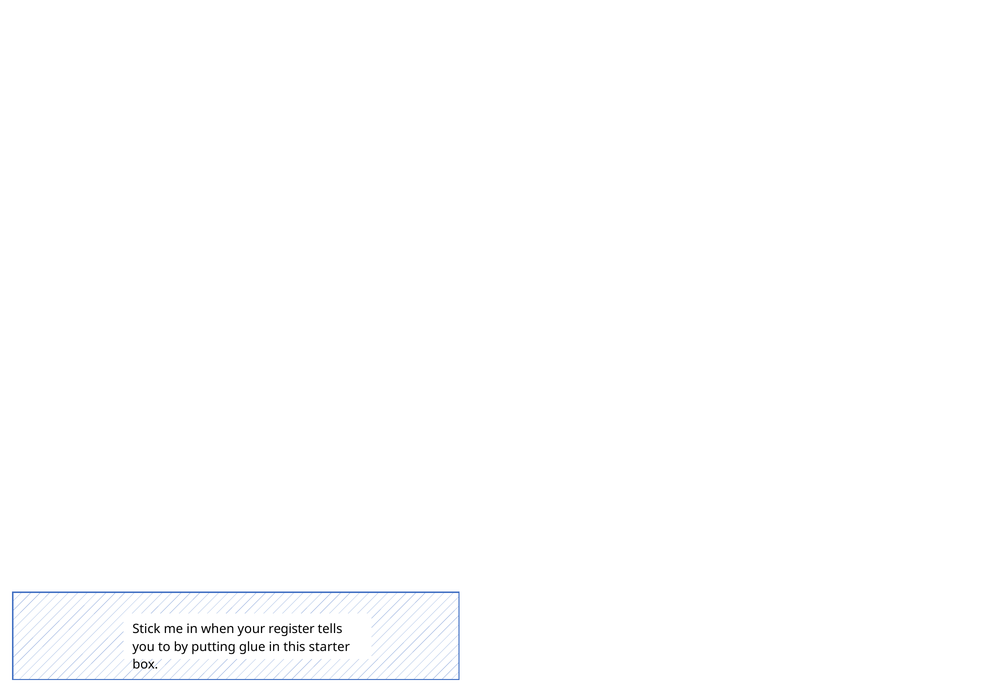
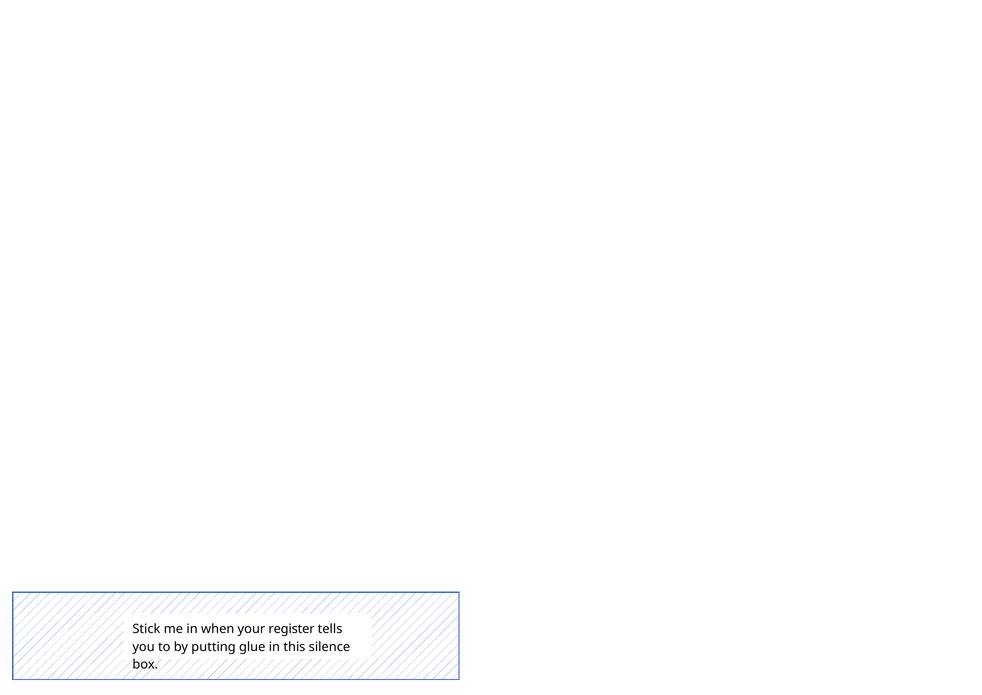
starter: starter -> silence (329, 646)
